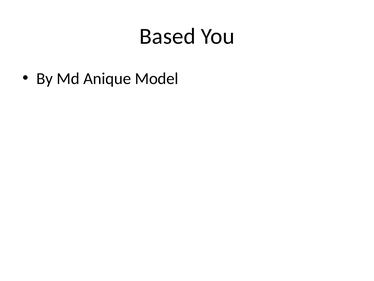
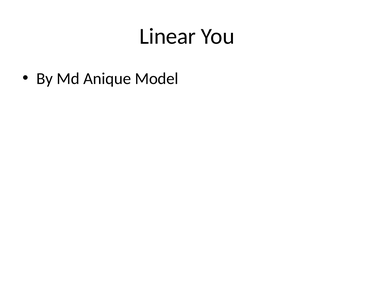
Based: Based -> Linear (168, 36)
